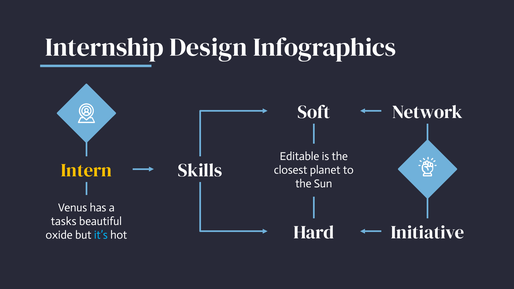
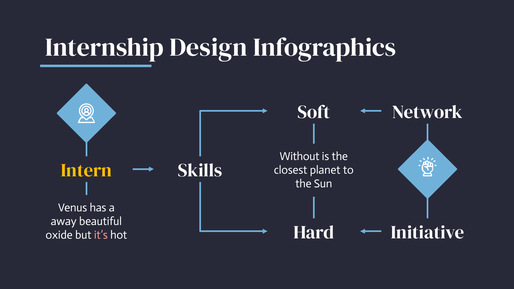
Editable: Editable -> Without (300, 157)
tasks: tasks -> away (64, 221)
it’s colour: light blue -> pink (101, 235)
